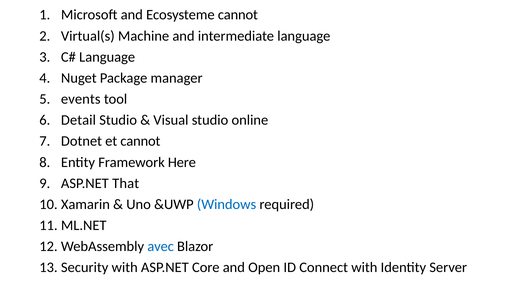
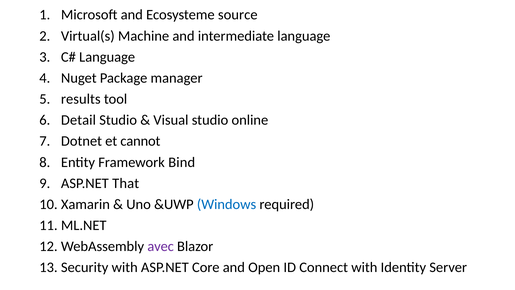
Ecosysteme cannot: cannot -> source (238, 15)
events: events -> results (81, 99)
Here: Here -> Bind (182, 162)
avec colour: blue -> purple (161, 246)
